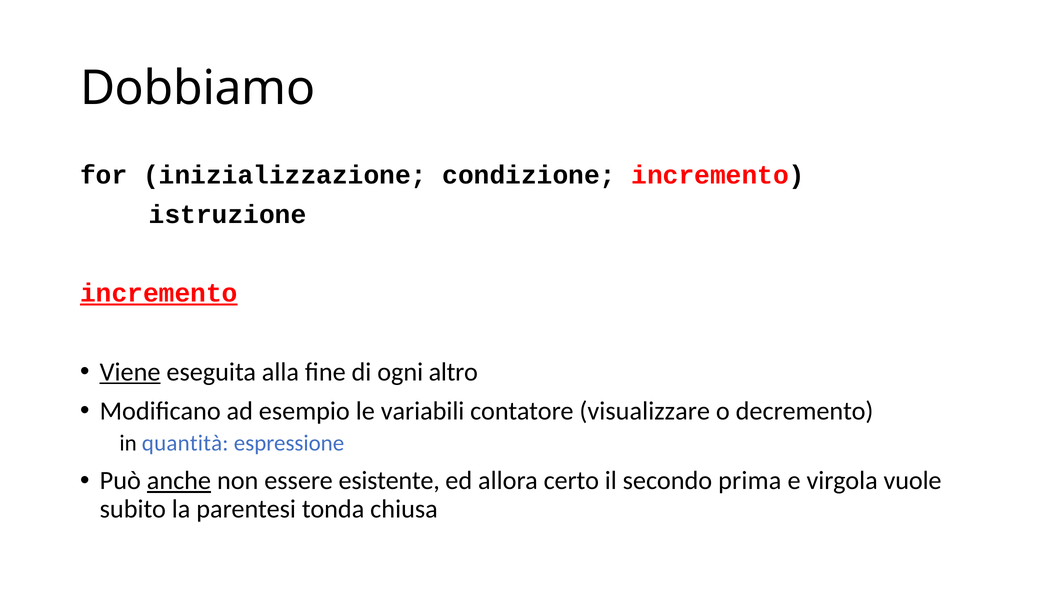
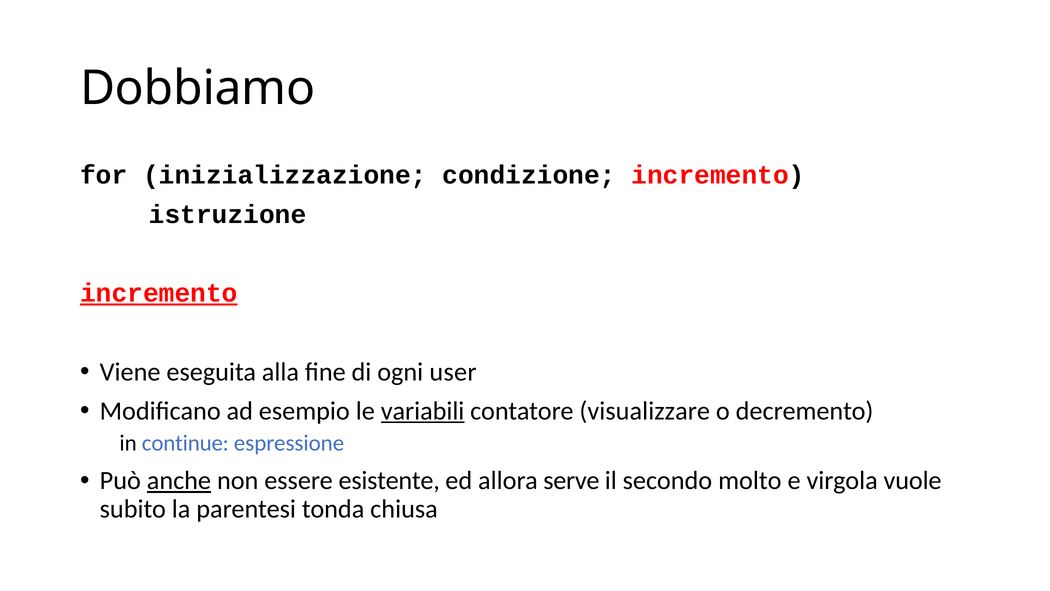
Viene underline: present -> none (130, 372)
altro: altro -> user (453, 372)
variabili underline: none -> present (423, 411)
quantità: quantità -> continue (185, 443)
certo: certo -> serve (571, 480)
prima: prima -> molto (750, 480)
